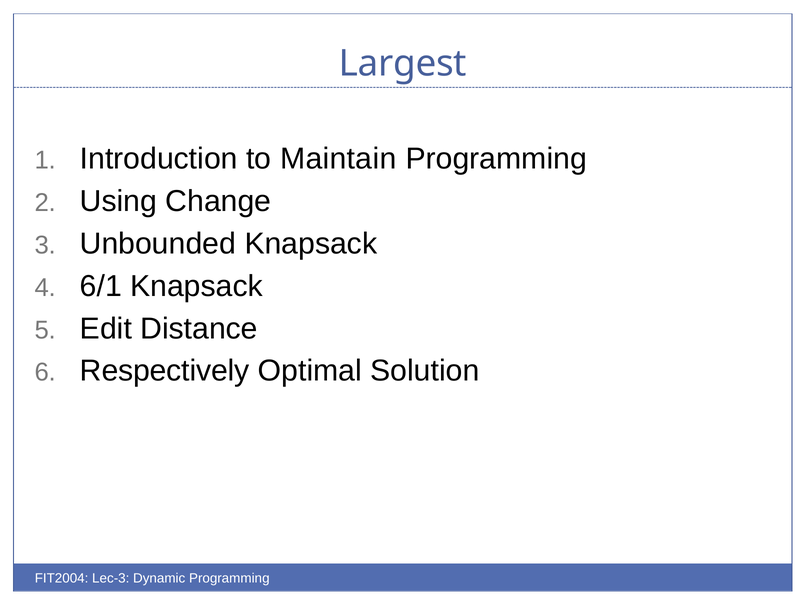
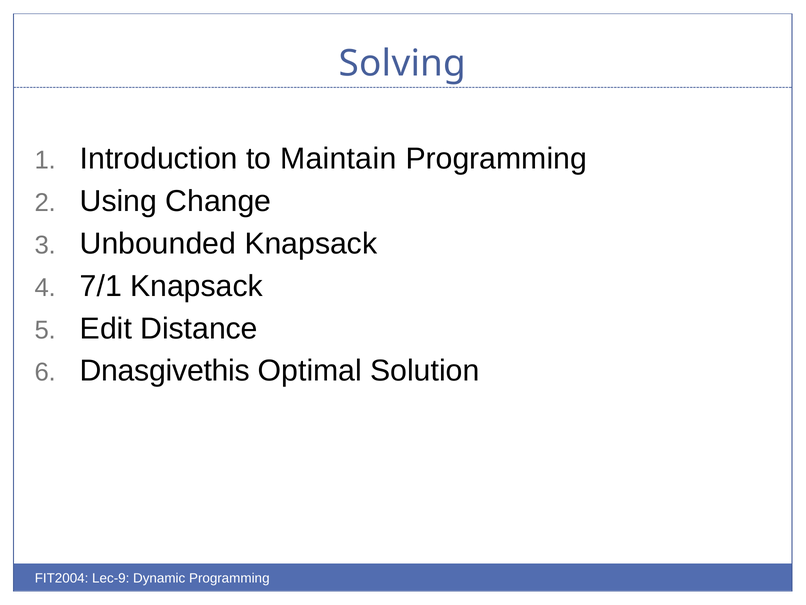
Largest: Largest -> Solving (403, 63)
6/1: 6/1 -> 7/1 (101, 286)
Respectively: Respectively -> Dnasgivethis (165, 371)
Lec-3: Lec-3 -> Lec-9 (111, 578)
